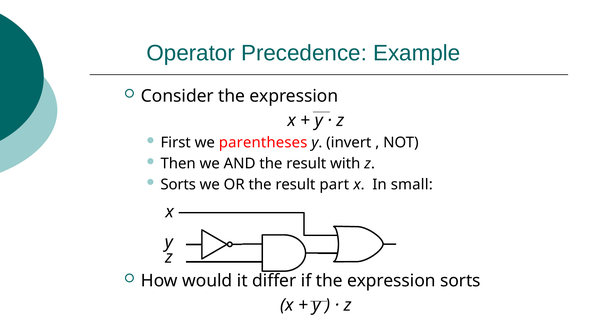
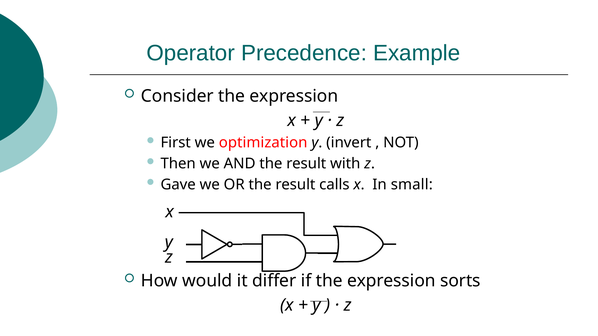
parentheses: parentheses -> optimization (263, 143)
Sorts: Sorts -> Gave (178, 185)
part: part -> calls (334, 185)
